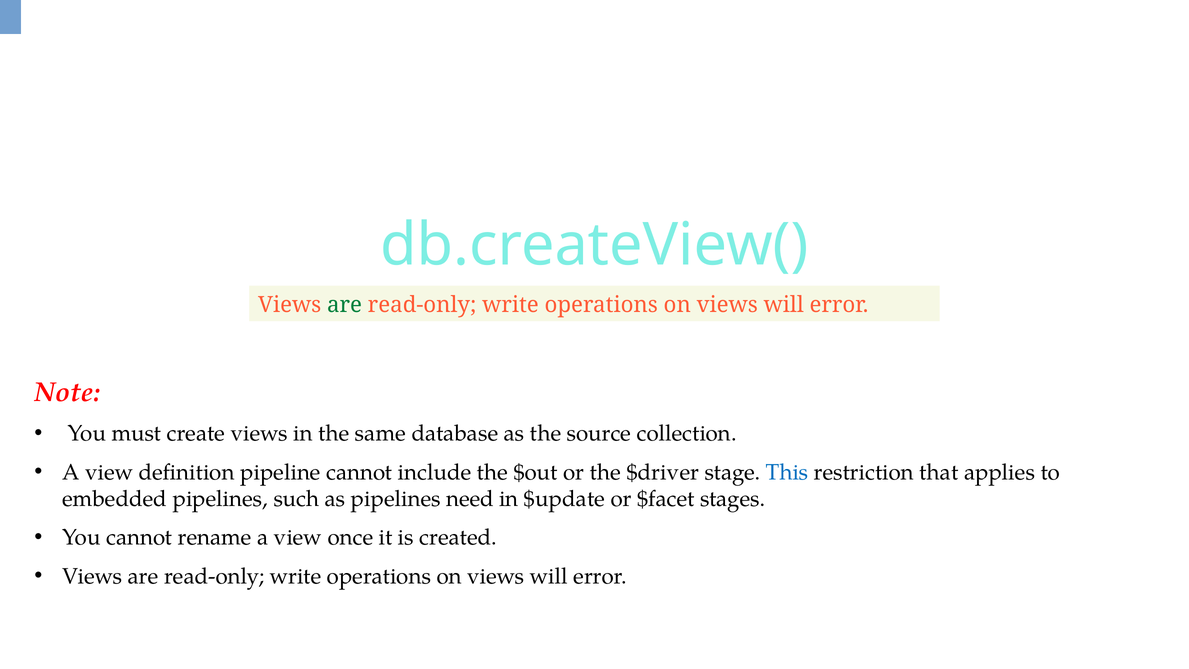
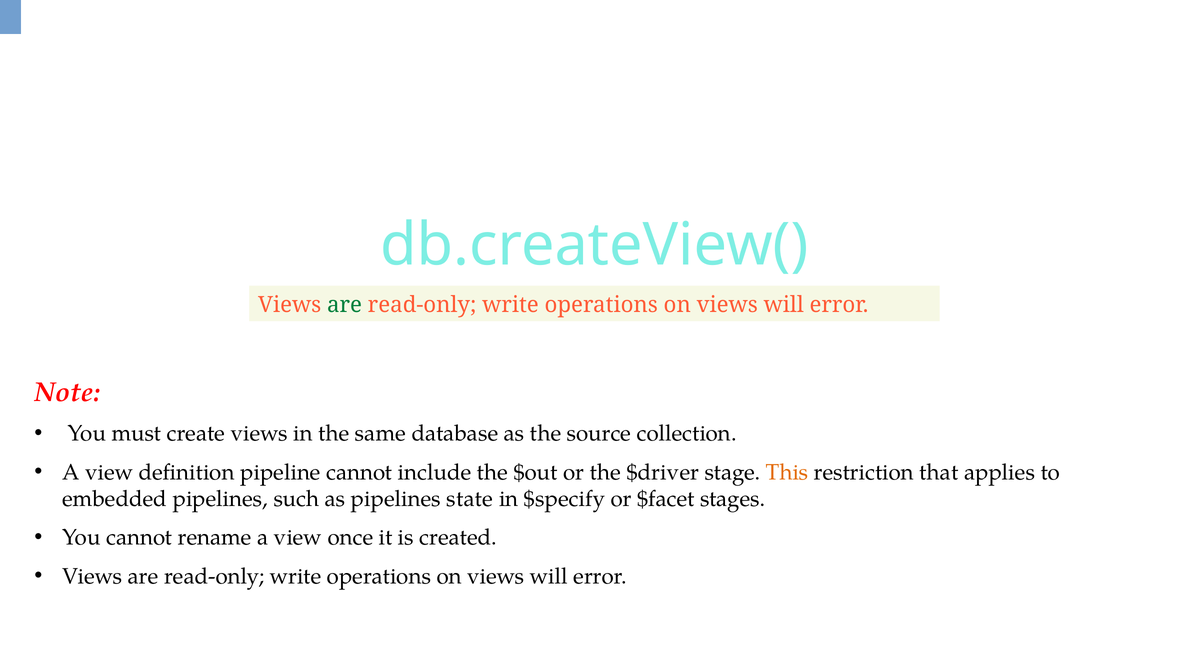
This colour: blue -> orange (787, 472)
need: need -> state (470, 499)
$update: $update -> $specify (564, 499)
